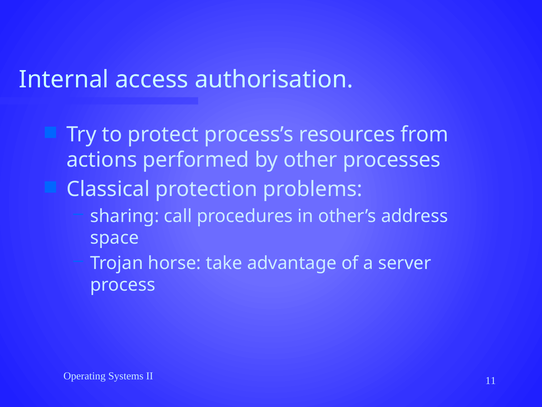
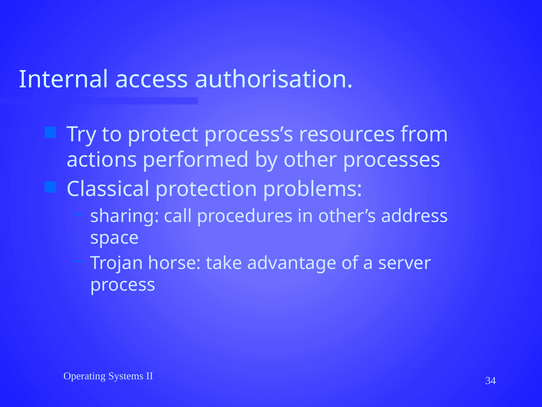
11: 11 -> 34 (491, 380)
